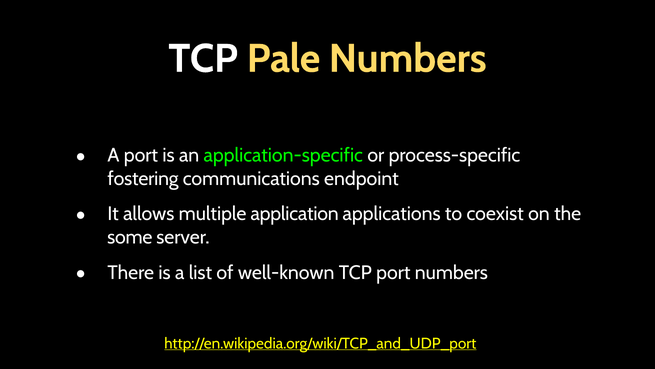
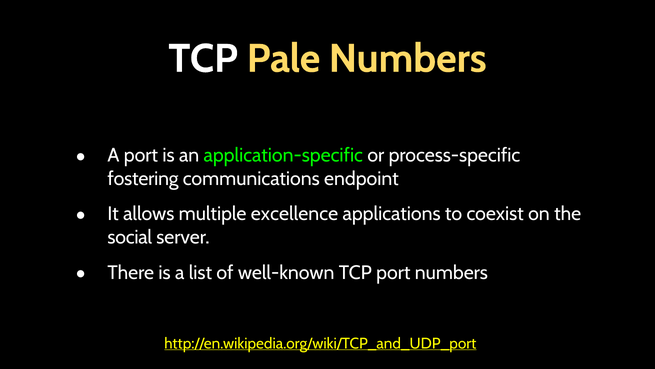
application: application -> excellence (294, 214)
some: some -> social (130, 237)
